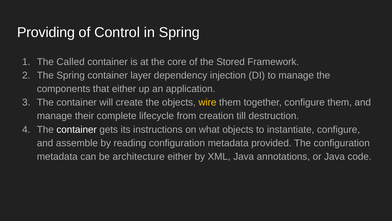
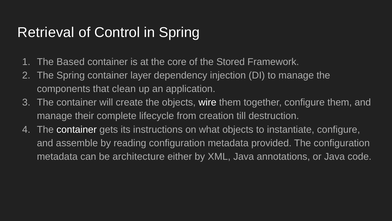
Providing: Providing -> Retrieval (46, 32)
Called: Called -> Based (71, 62)
that either: either -> clean (124, 89)
wire colour: yellow -> white (207, 102)
